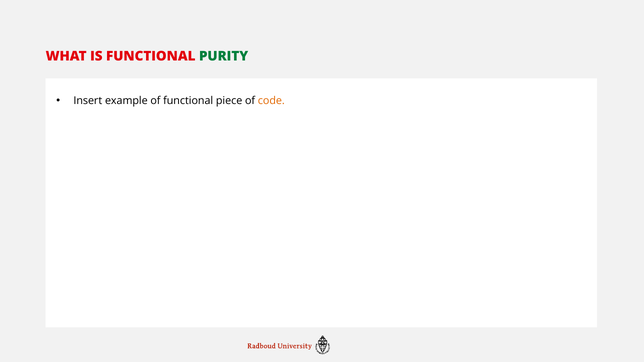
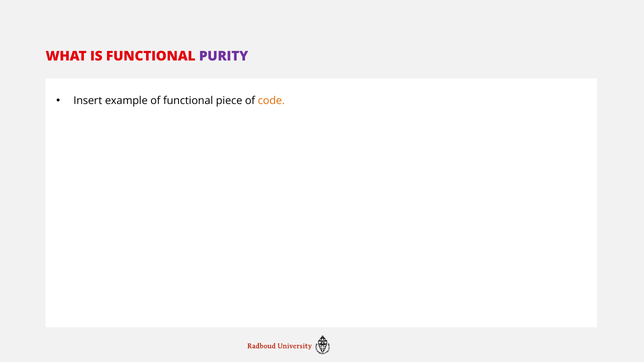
PURITY colour: green -> purple (224, 56)
